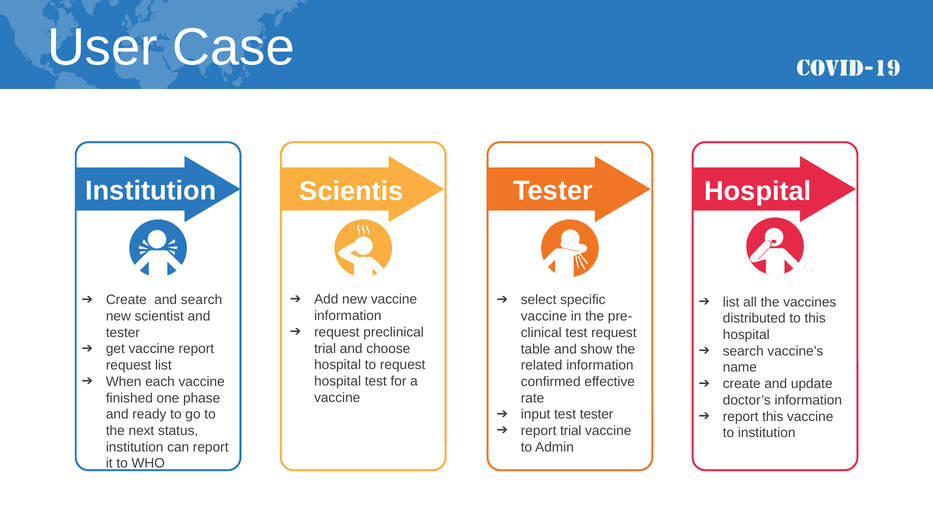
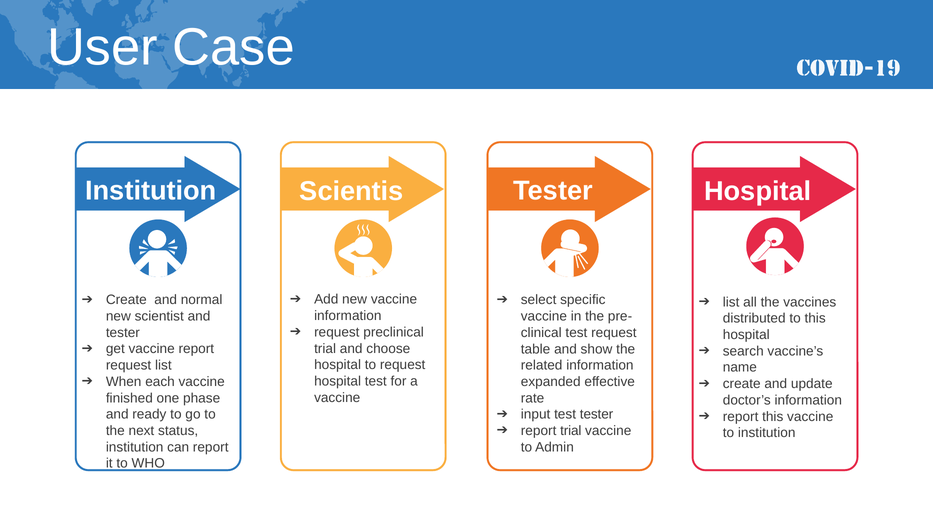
and search: search -> normal (202, 300)
confirmed: confirmed -> expanded (551, 382)
